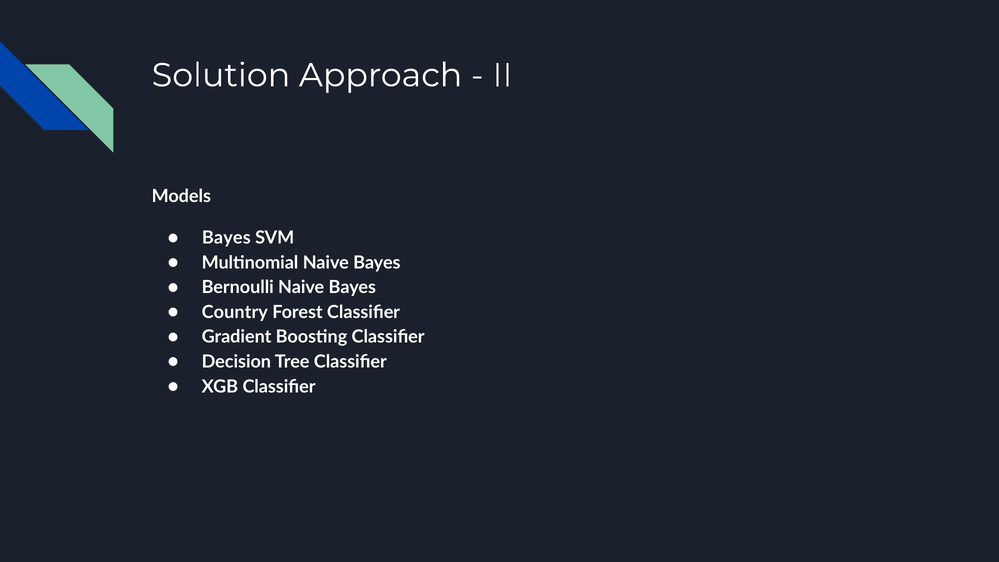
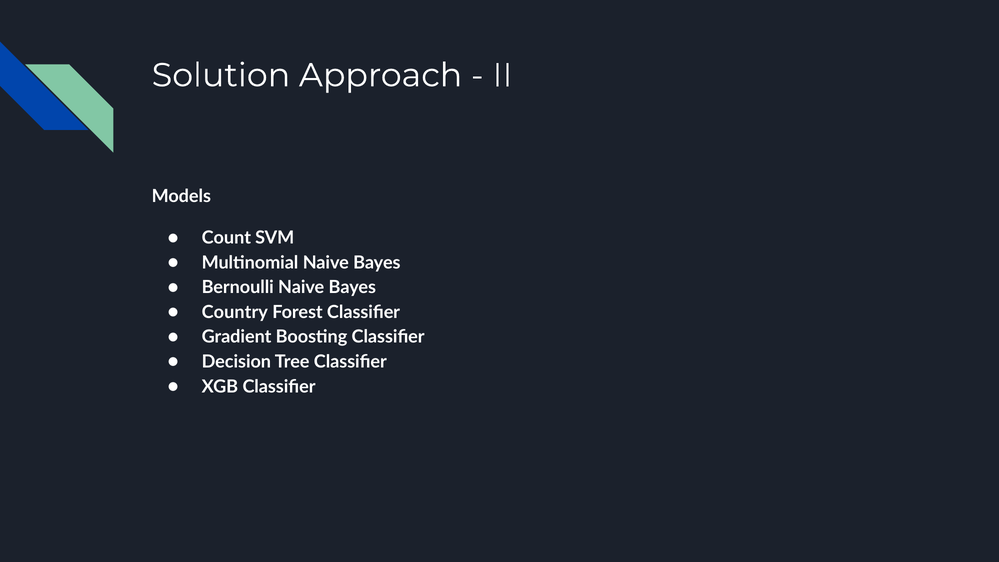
Bayes: Bayes -> Count (226, 238)
